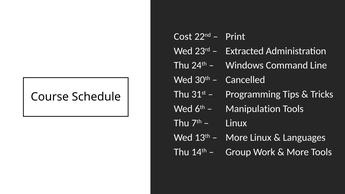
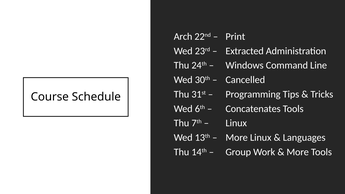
Cost: Cost -> Arch (183, 37)
Manipulation: Manipulation -> Concatenates (253, 109)
